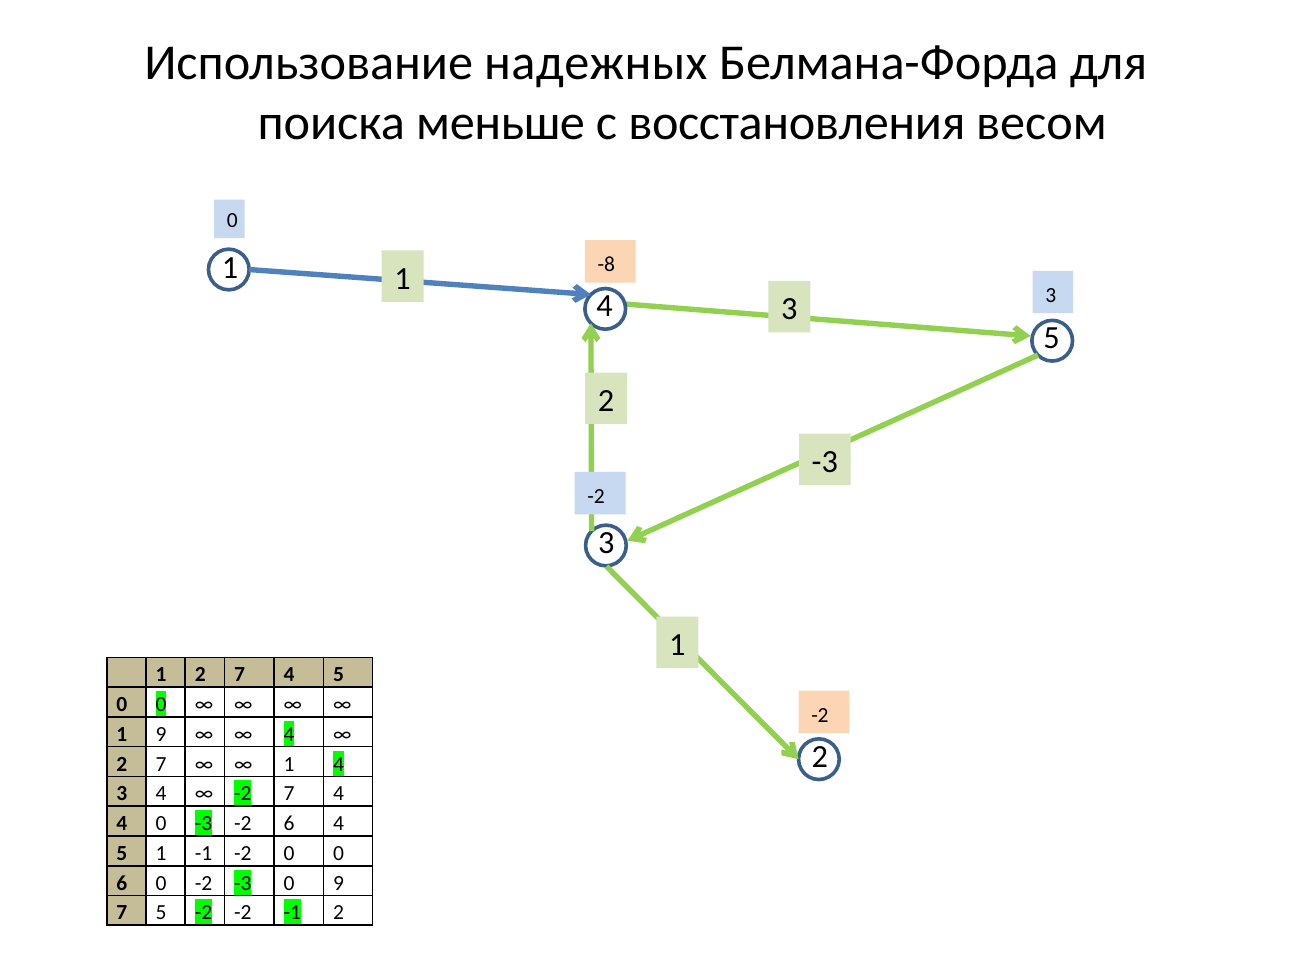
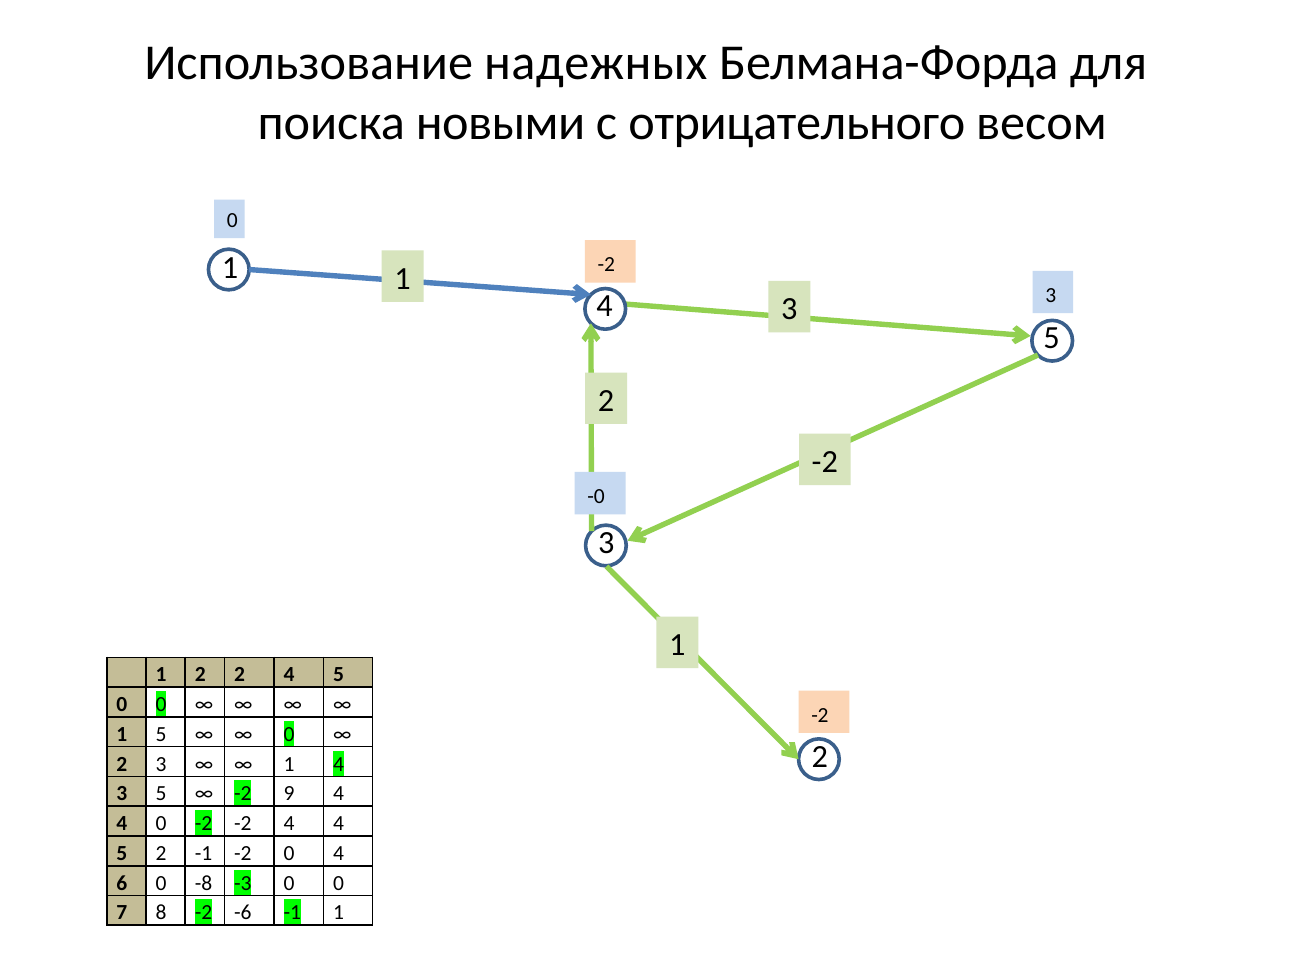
меньше: меньше -> новыми (501, 123)
восстановления: восстановления -> отрицательного (797, 123)
-8: -8 -> -2 (606, 265)
-3: -3 -> -2 (825, 462)
-2: -2 -> -0 (596, 497)
1 2 7: 7 -> 2 (240, 675)
1 9: 9 -> 5 (161, 734)
4: 4 -> 0 (289, 734)
7: 7 -> 3 (161, 764)
3 4: 4 -> 5 (161, 794)
-2 7: 7 -> 9 (289, 794)
0 -3: -3 -> -2 (204, 823)
-2 6: 6 -> 4 (289, 823)
5 1: 1 -> 2 (161, 853)
-2 0 0: 0 -> 4 (338, 853)
0 -2: -2 -> -8 (204, 883)
-3 0 9: 9 -> 0 (338, 883)
7 5: 5 -> 8 (161, 913)
-2 -2: -2 -> -6 (243, 913)
-1 2: 2 -> 1 (338, 913)
